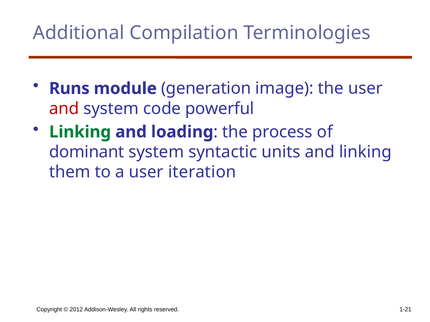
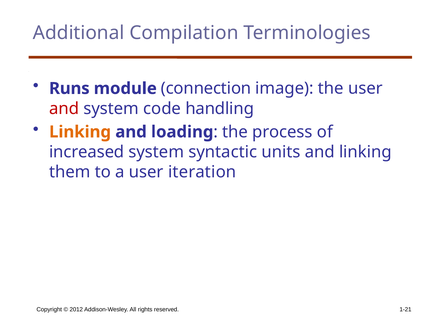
generation: generation -> connection (206, 89)
powerful: powerful -> handling (220, 109)
Linking colour: green -> orange (80, 132)
dominant: dominant -> increased (87, 152)
